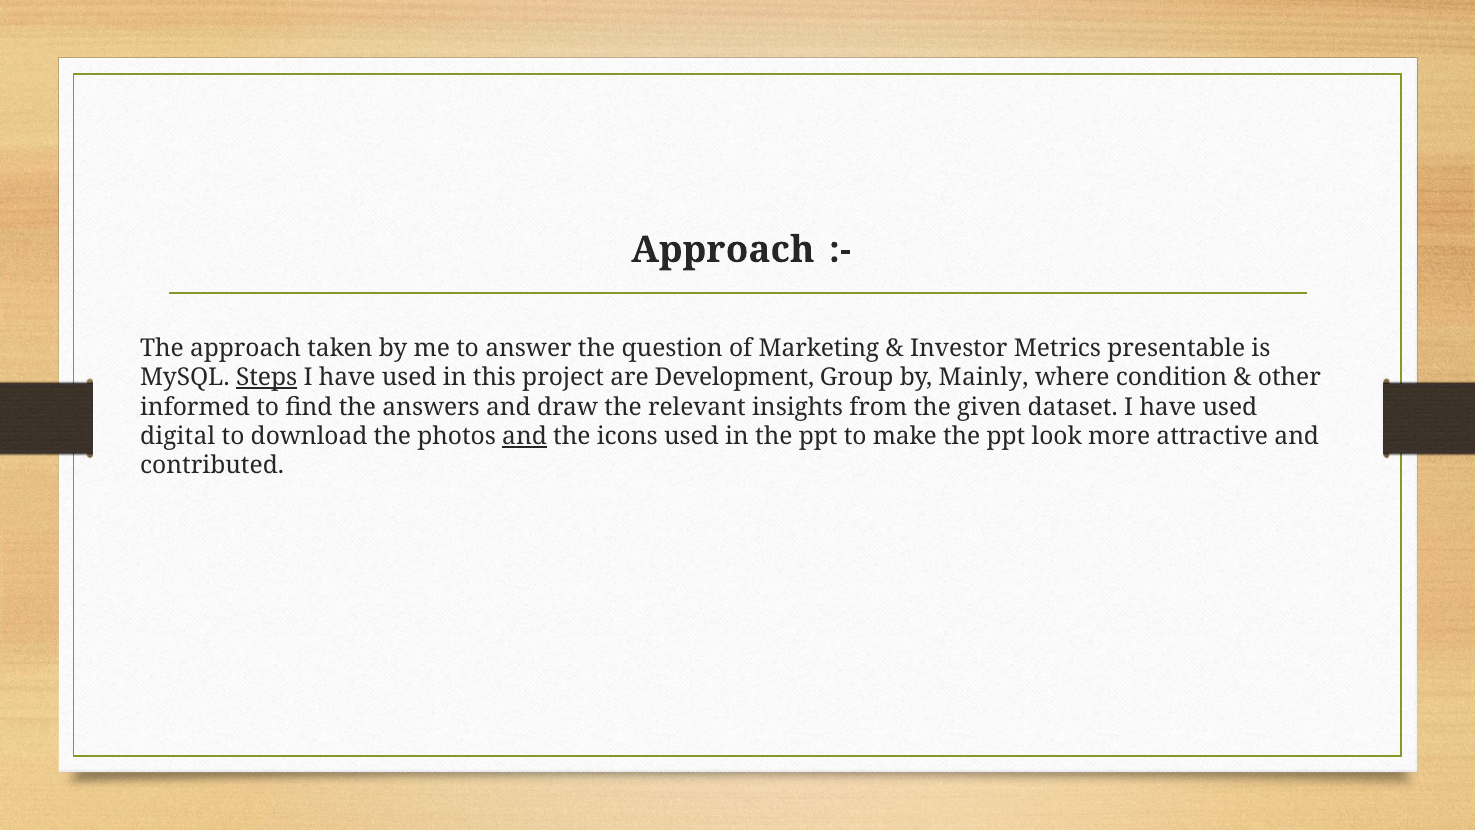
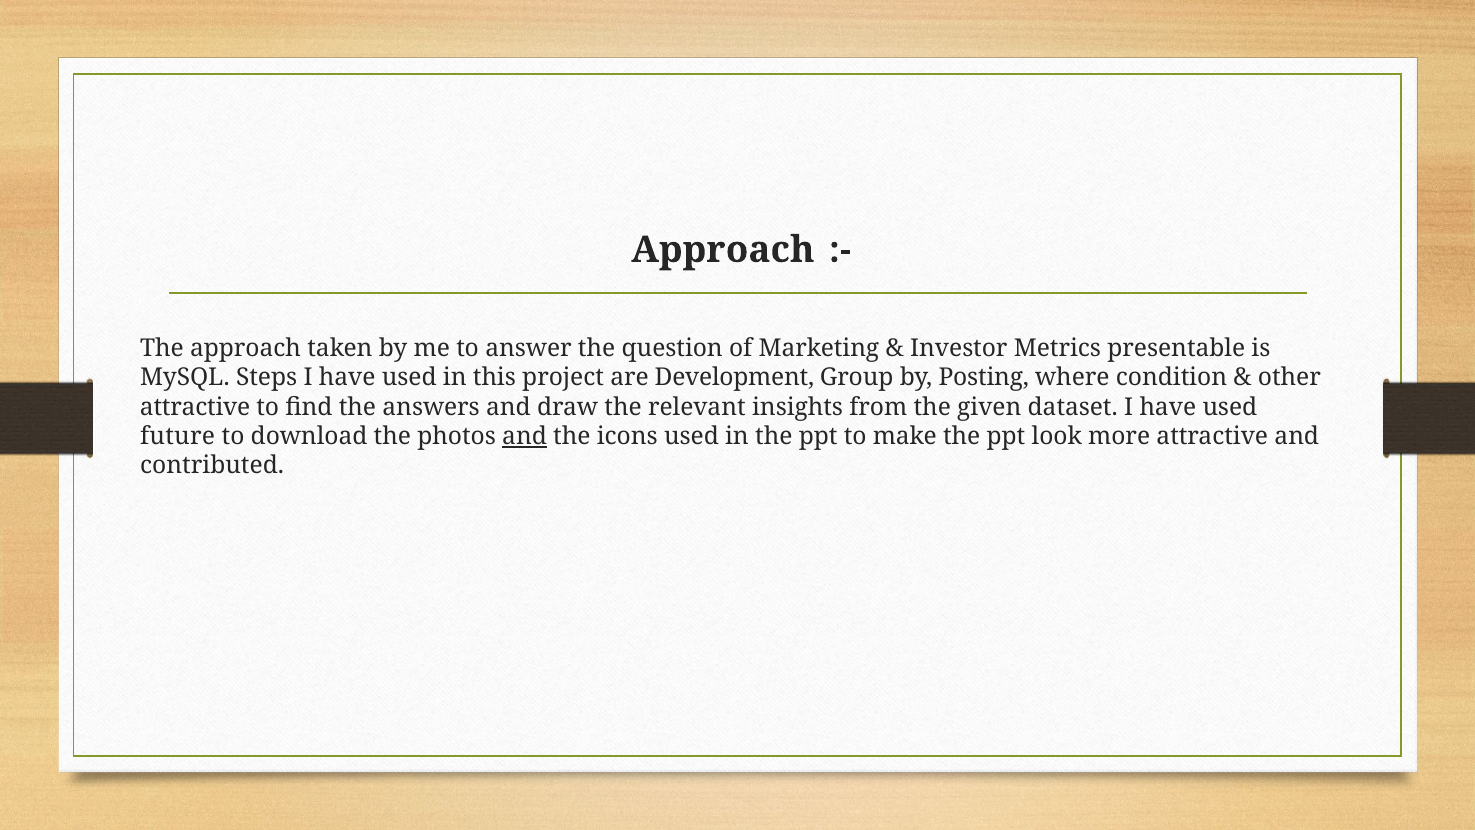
Steps underline: present -> none (267, 377)
Mainly: Mainly -> Posting (984, 377)
informed: informed -> attractive (195, 407)
digital: digital -> future (178, 436)
